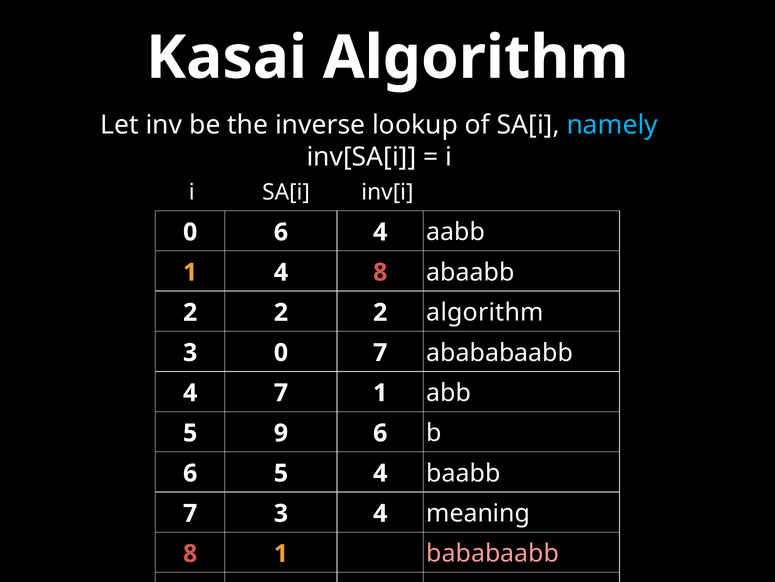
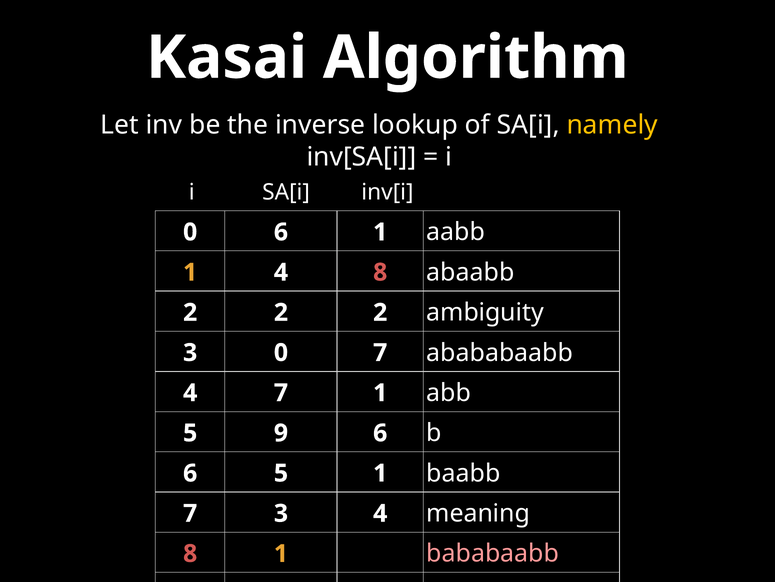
namely colour: light blue -> yellow (612, 125)
6 4: 4 -> 1 (380, 232)
2 algorithm: algorithm -> ambiguity (485, 312)
5 4: 4 -> 1 (380, 473)
